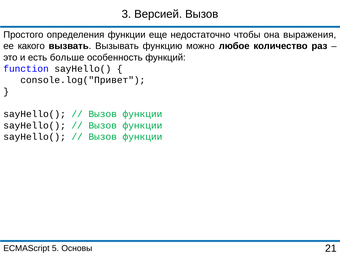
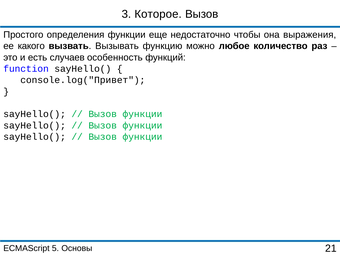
Версией: Версией -> Которое (158, 14)
больше: больше -> случаев (67, 57)
